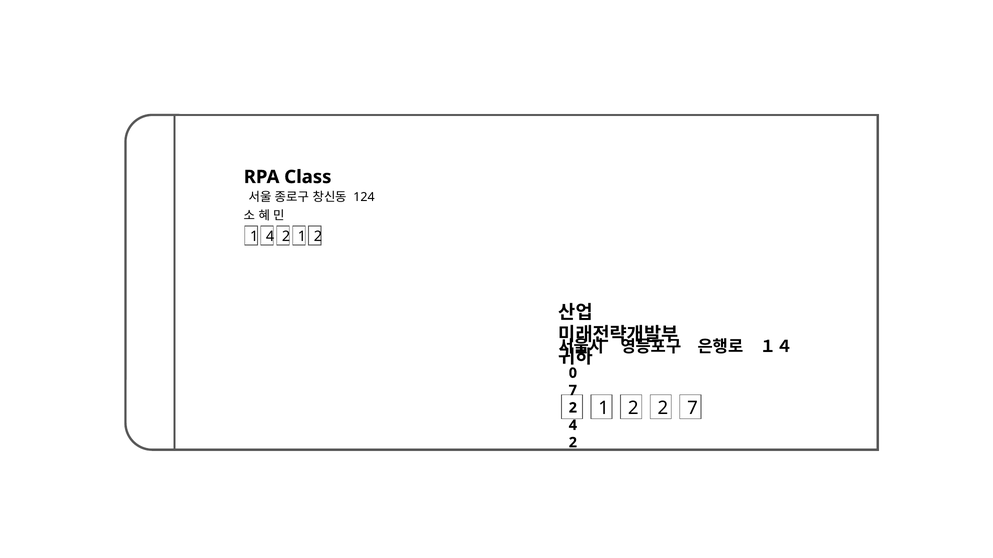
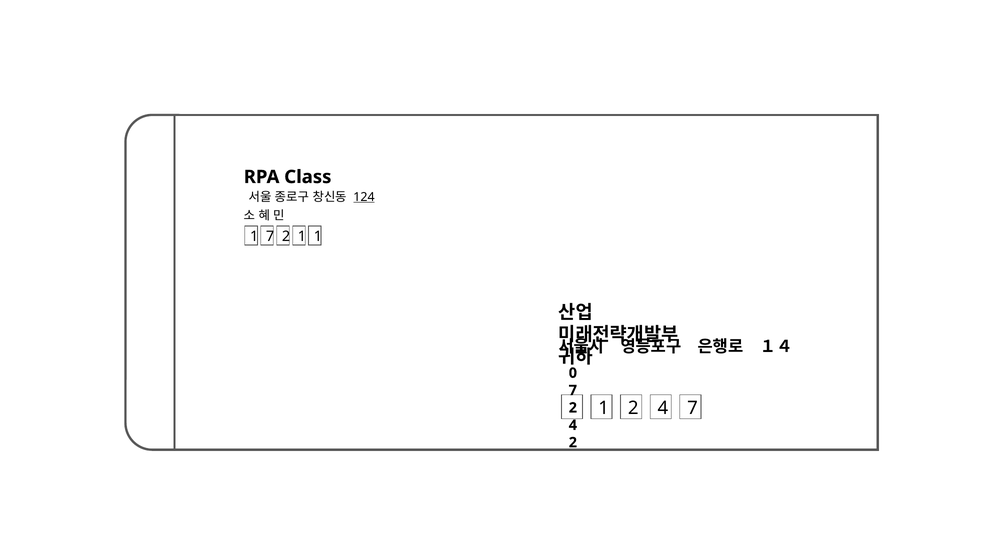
124 underline: none -> present (364, 197)
1 4: 4 -> 7 (270, 237)
2: 2 -> 1 (318, 237)
1 2 2: 2 -> 4 (663, 408)
